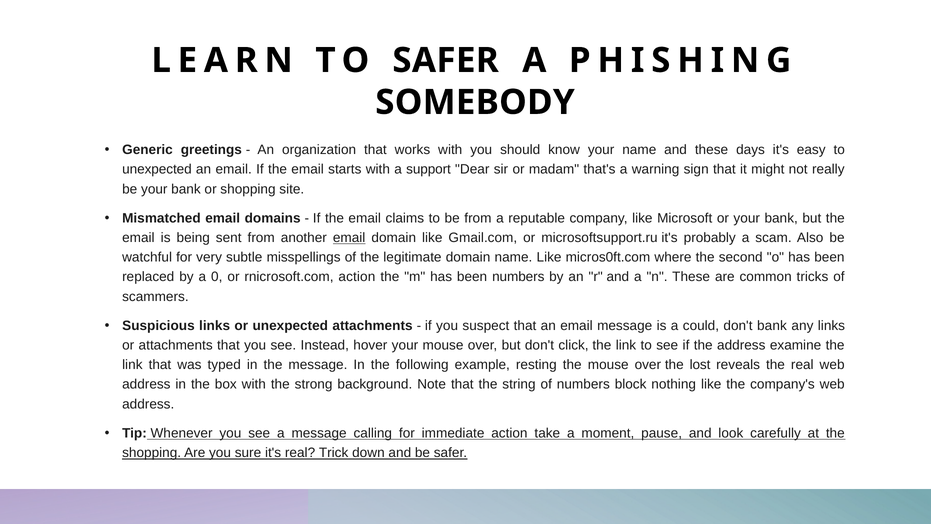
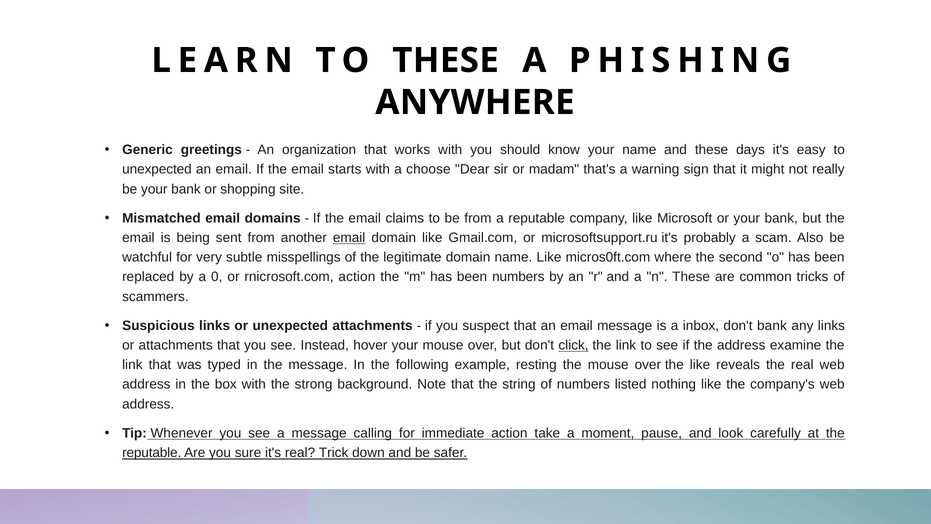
TO SAFER: SAFER -> THESE (446, 60)
SOMEBODY: SOMEBODY -> ANYWHERE (475, 102)
support: support -> choose (428, 169)
could: could -> inbox (701, 326)
click underline: none -> present (574, 345)
the lost: lost -> like (700, 365)
block: block -> listed (631, 384)
shopping: shopping -> reputable (152, 453)
